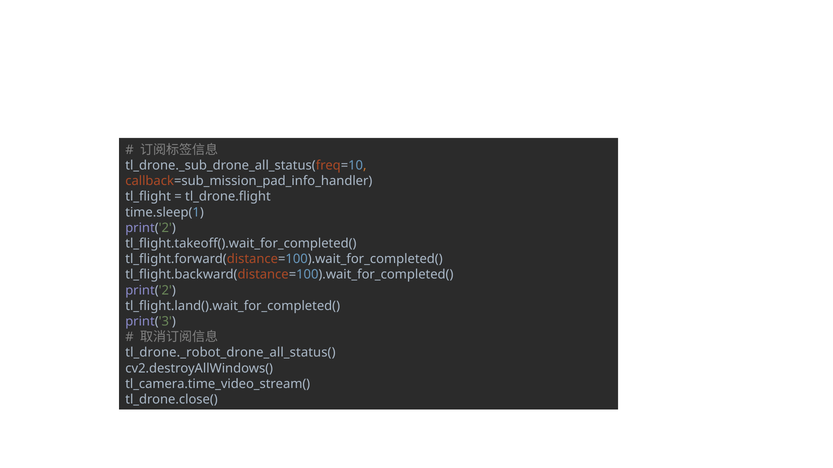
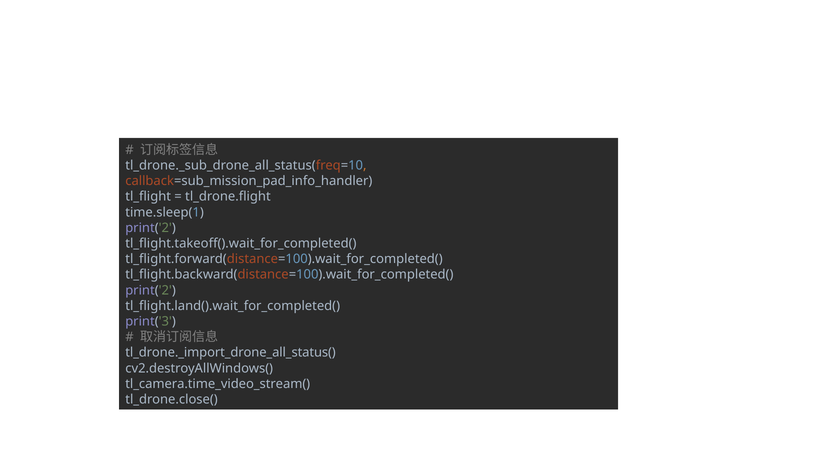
tl_drone._robot_drone_all_status(: tl_drone._robot_drone_all_status( -> tl_drone._import_drone_all_status( (231, 353)
